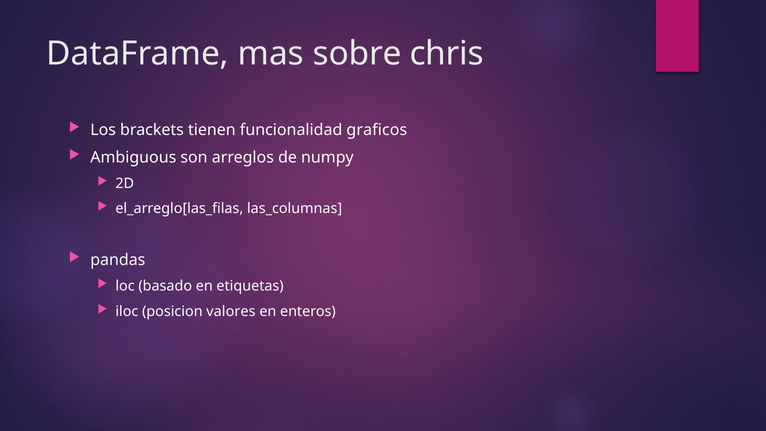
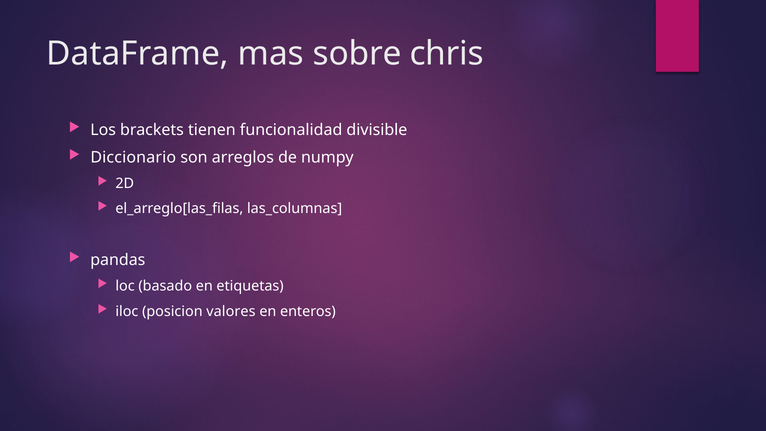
graficos: graficos -> divisible (377, 130)
Ambiguous: Ambiguous -> Diccionario (133, 157)
